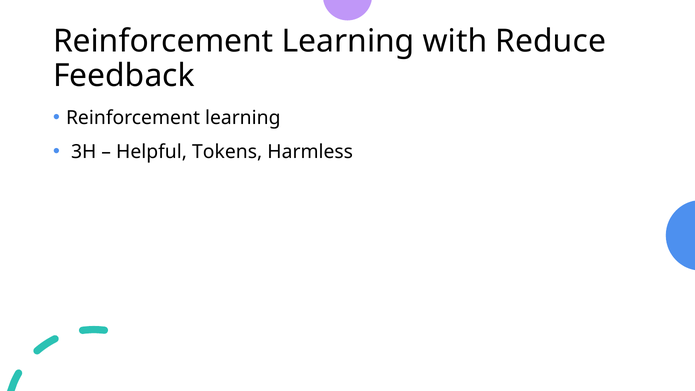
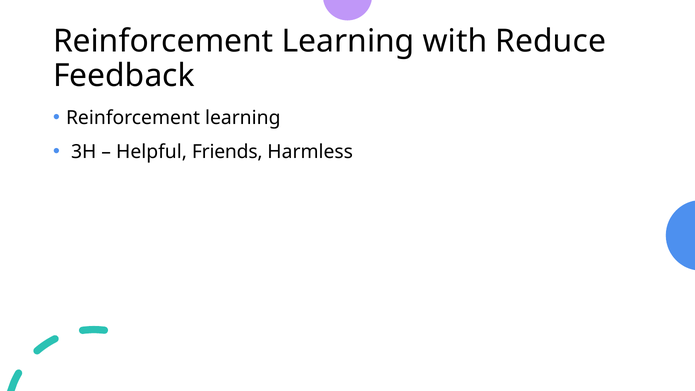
Tokens: Tokens -> Friends (227, 152)
